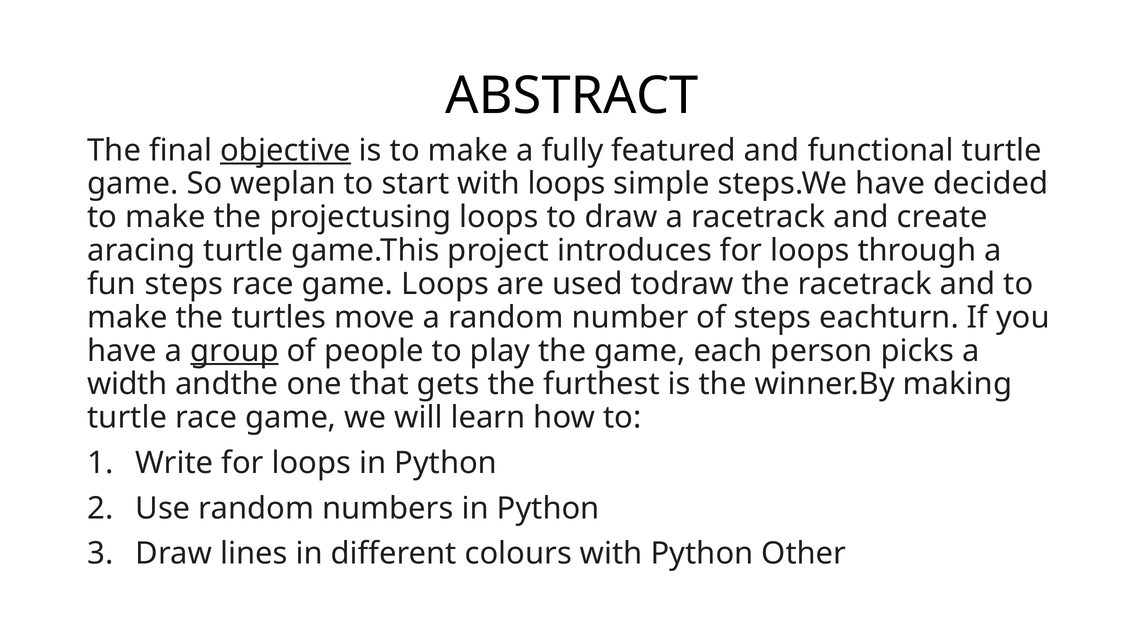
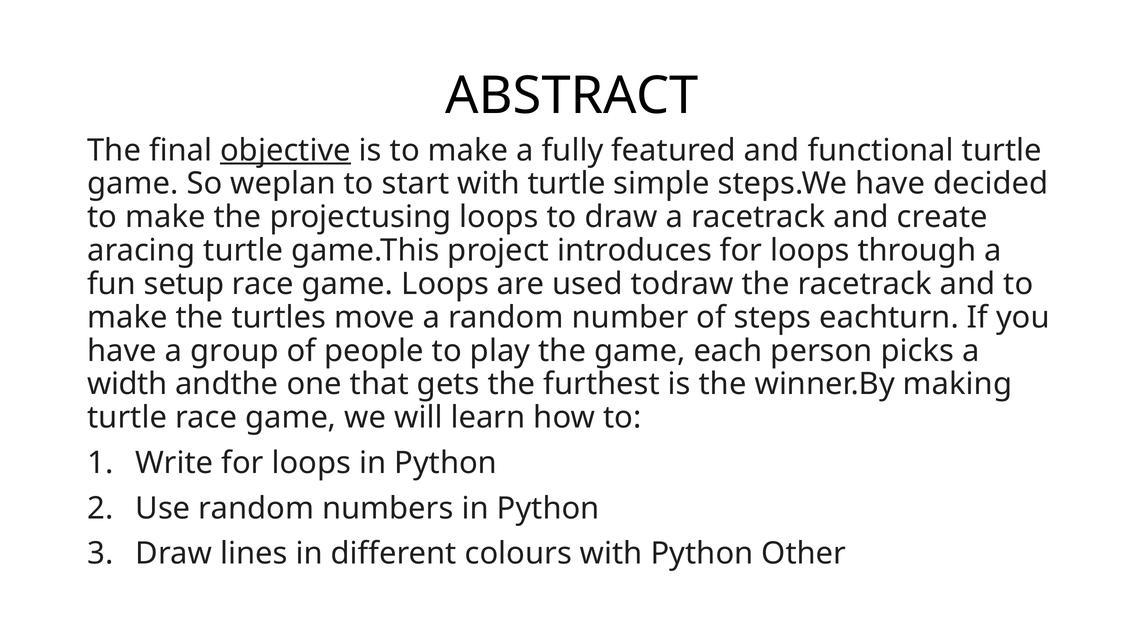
with loops: loops -> turtle (567, 184)
fun steps: steps -> setup (184, 284)
group underline: present -> none (235, 351)
